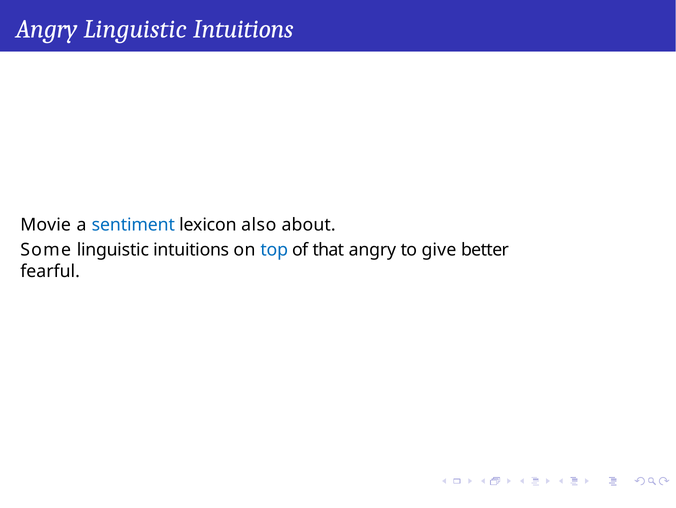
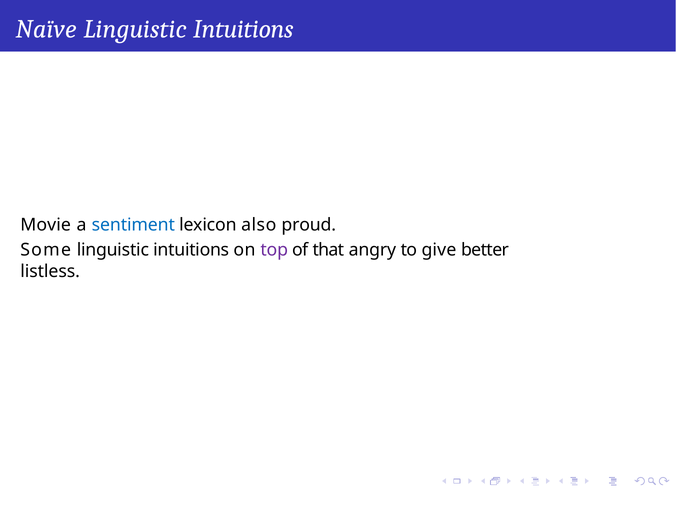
Angry: Angry -> Naïve (46, 29)
about: about -> proud (309, 224)
top colour: blue -> purple (274, 250)
fearful: fearful -> listless (50, 271)
